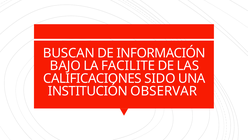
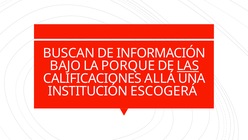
FACILITE: FACILITE -> PORQUE (128, 66)
LAS underline: none -> present (188, 66)
SIDO: SIDO -> ALLÁ (160, 78)
OBSERVAR: OBSERVAR -> ESCOGERÁ (164, 91)
